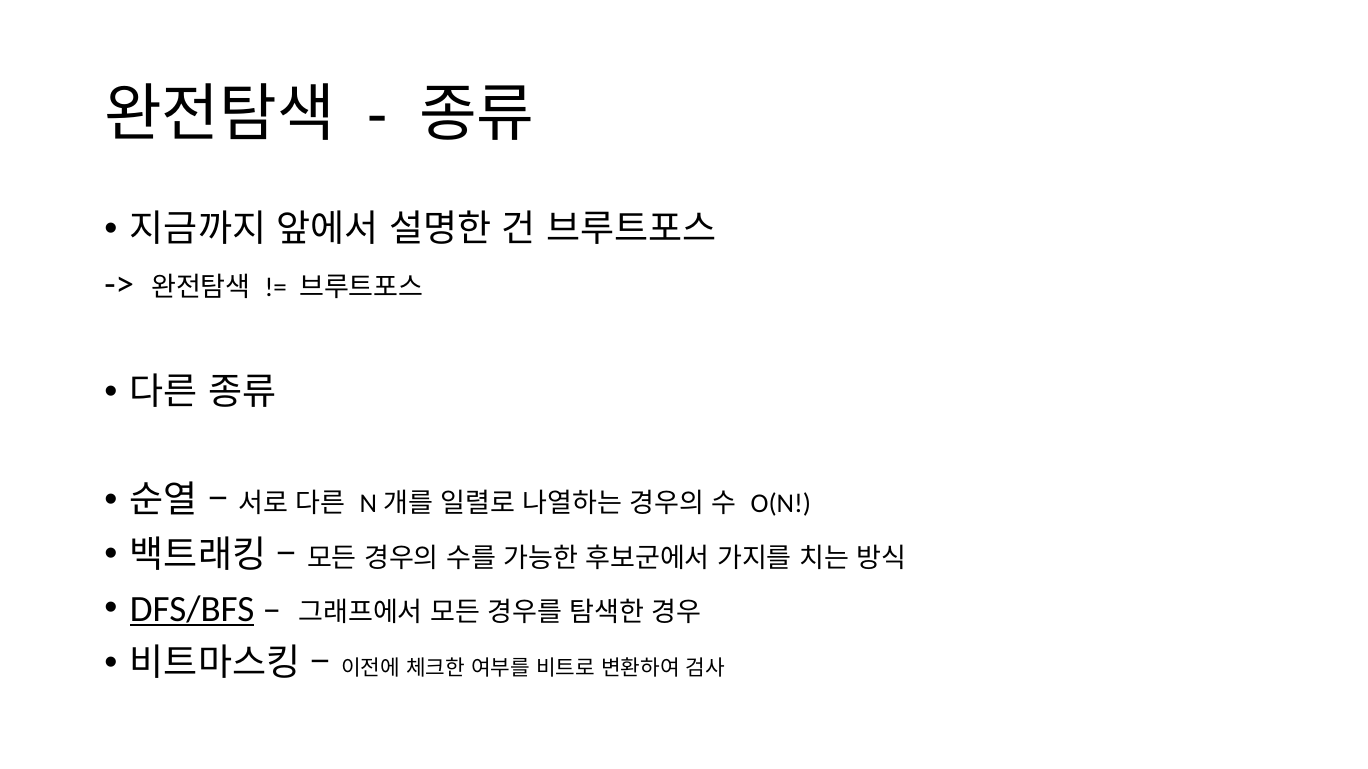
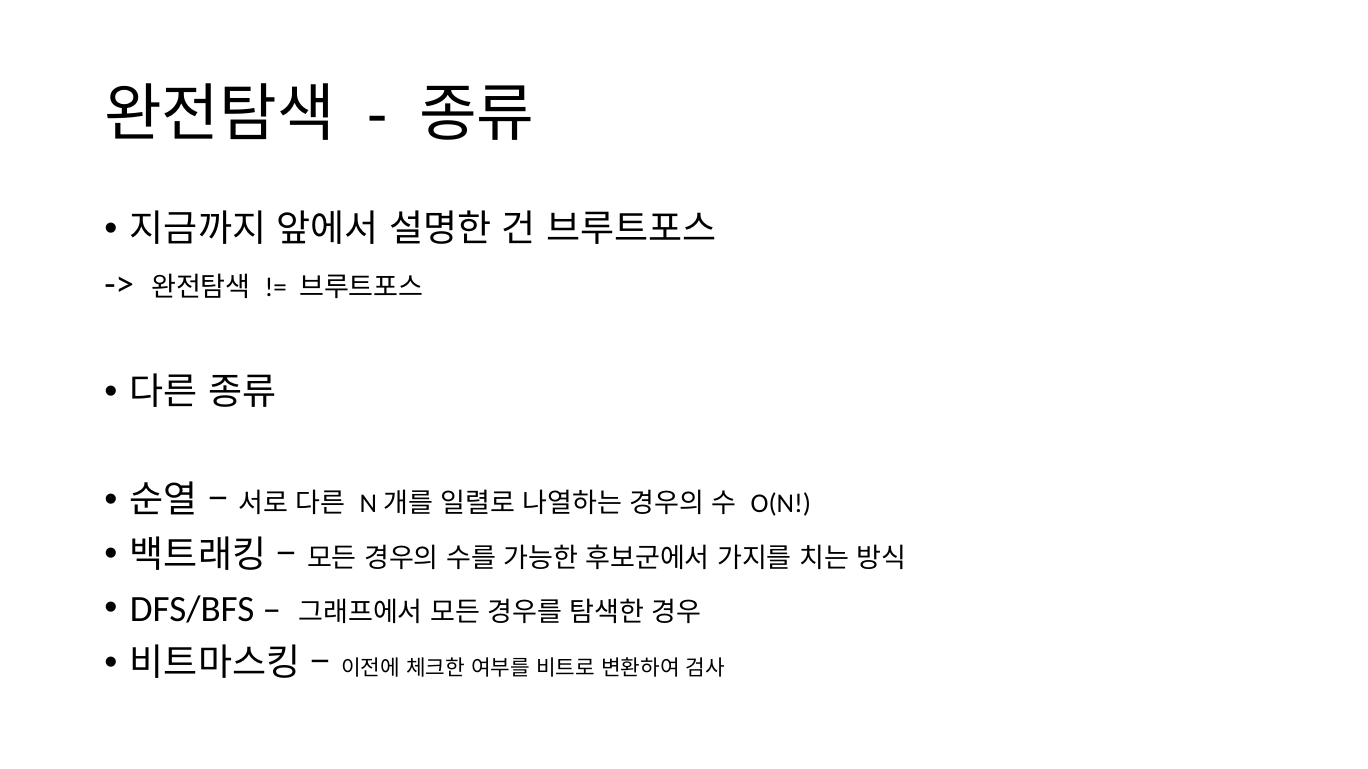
DFS/BFS underline: present -> none (192, 609)
